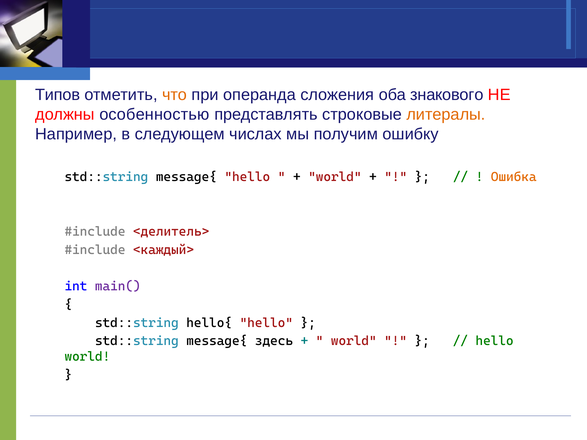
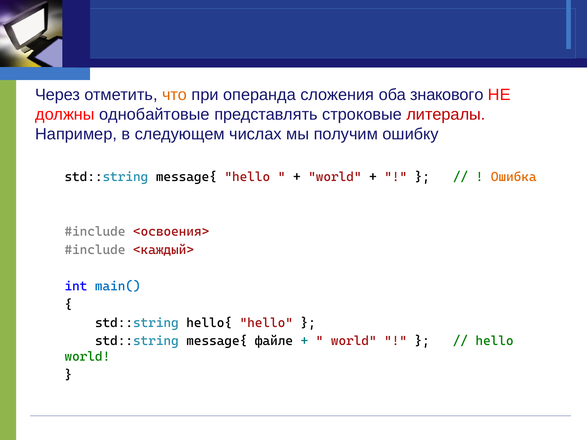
Типов: Типов -> Через (58, 95)
особенностью: особенностью -> однобайтовые (154, 114)
литералы colour: orange -> red (446, 114)
<делитель>: <делитель> -> <освоения> (171, 232)
main( colour: purple -> blue (118, 286)
здесь: здесь -> файле (274, 341)
